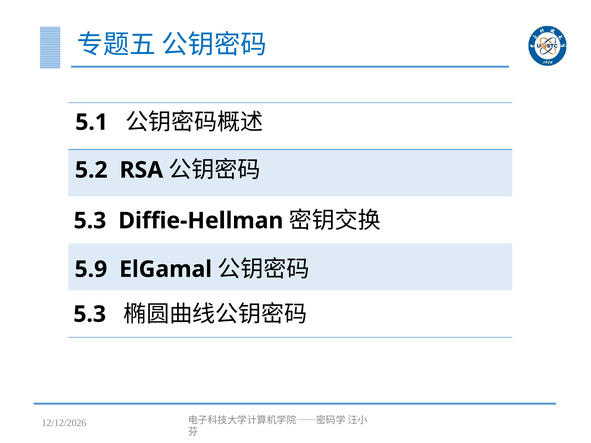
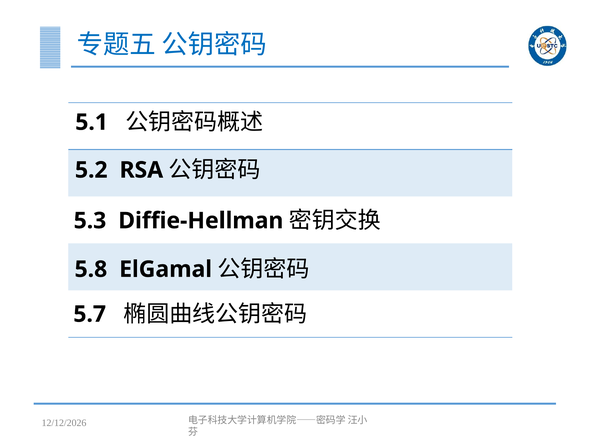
5.9: 5.9 -> 5.8 (91, 269)
5.3: 5.3 -> 5.7 (90, 314)
